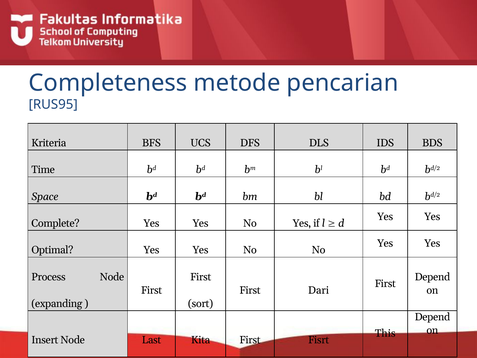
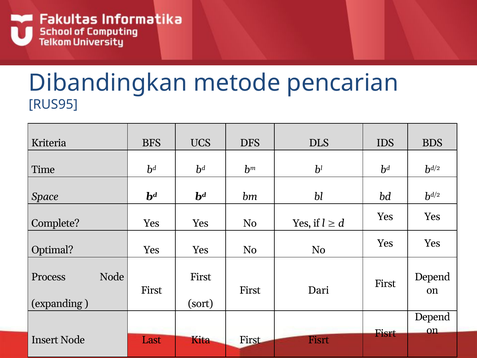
Completeness: Completeness -> Dibandingkan (108, 83)
This: This -> Fisrt (385, 333)
